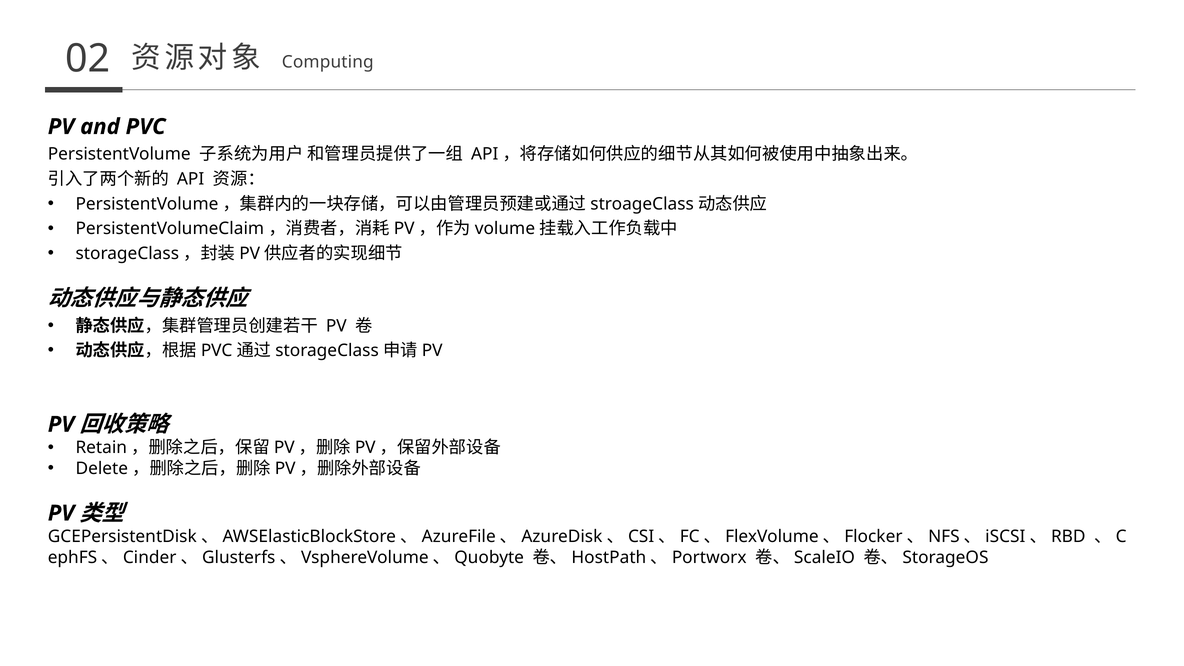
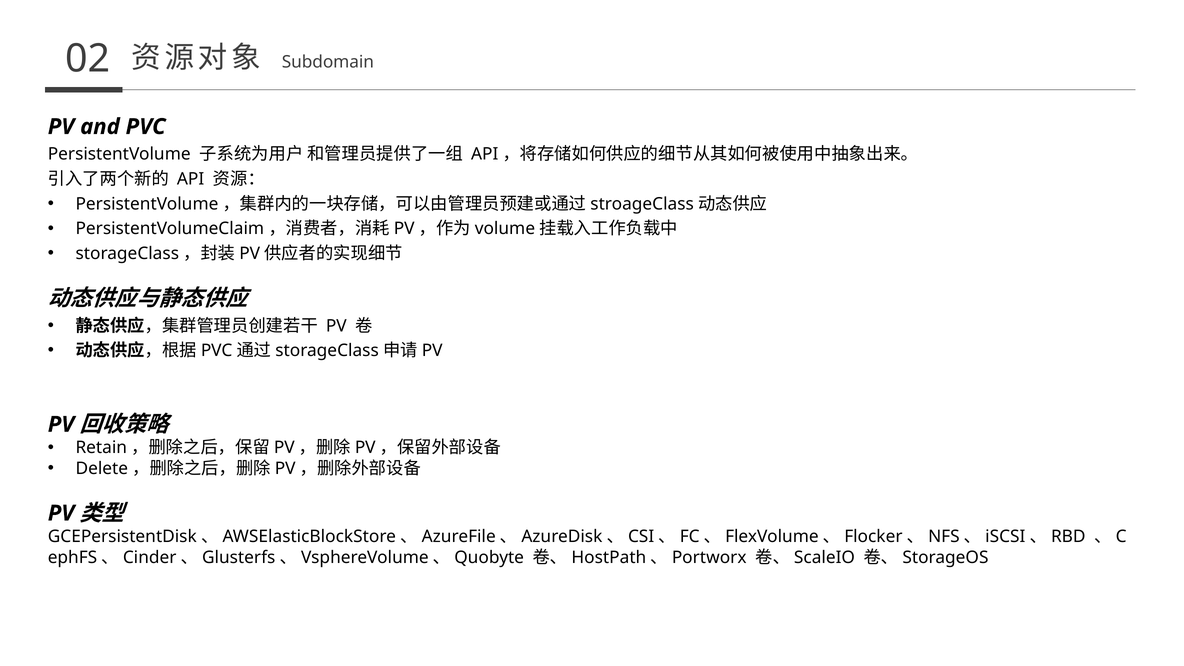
Computing: Computing -> Subdomain (328, 62)
